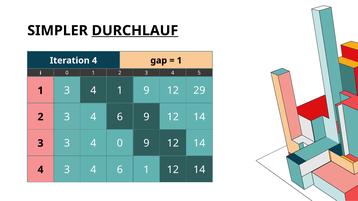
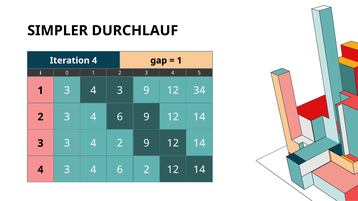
DURCHLAUF underline: present -> none (135, 31)
1: 1 -> 3 (120, 91)
29: 29 -> 34 (199, 91)
4 0: 0 -> 2 (120, 144)
6 1: 1 -> 2 (146, 170)
